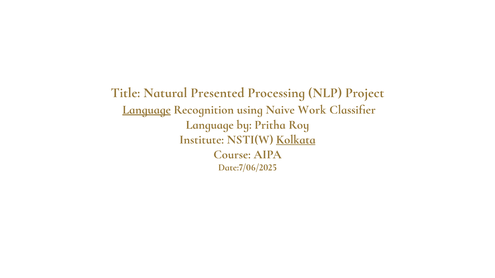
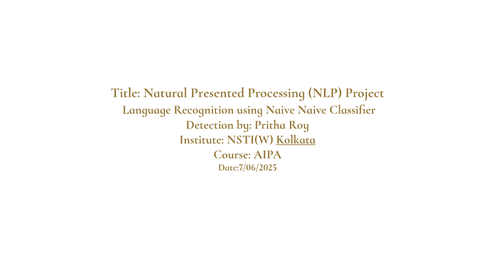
Language underline: present -> none (147, 110)
Naive Work: Work -> Naive (312, 110)
Language: Language -> Detection (210, 125)
